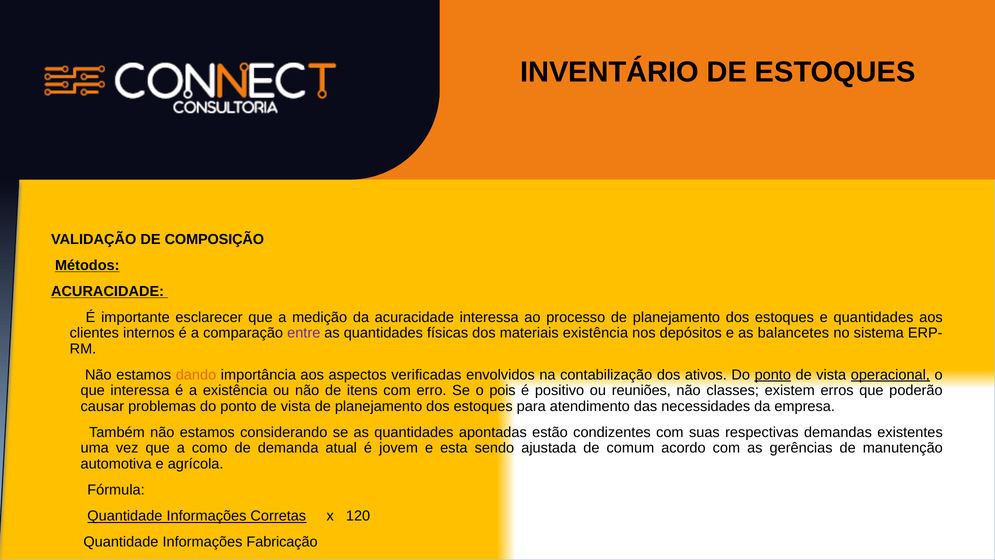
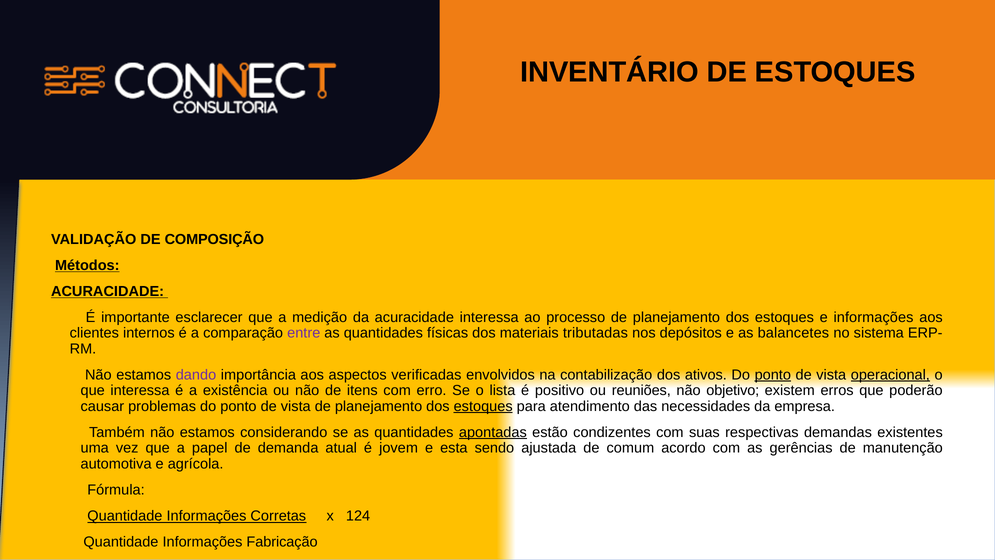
e quantidades: quantidades -> informações (873, 317)
materiais existência: existência -> tributadas (595, 333)
dando colour: orange -> purple (196, 375)
pois: pois -> lista (502, 390)
classes: classes -> objetivo (733, 390)
estoques underline: none -> present (483, 406)
apontadas underline: none -> present (493, 432)
como: como -> papel (210, 448)
120: 120 -> 124 (358, 516)
